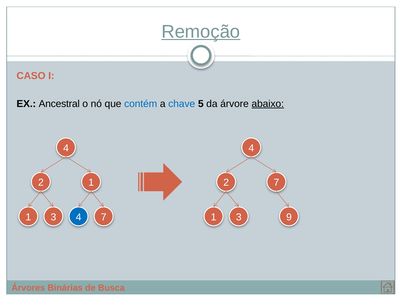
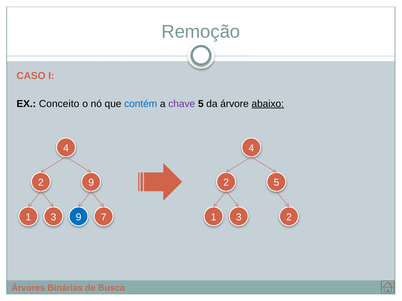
Remoção underline: present -> none (201, 32)
Ancestral: Ancestral -> Conceito (59, 104)
chave colour: blue -> purple (182, 104)
2 1: 1 -> 9 (91, 183)
2 7: 7 -> 5 (276, 183)
1 4: 4 -> 9 (79, 217)
1 9: 9 -> 2 (289, 217)
